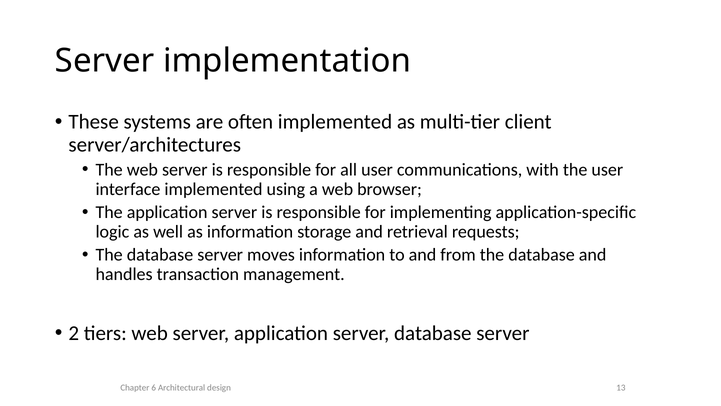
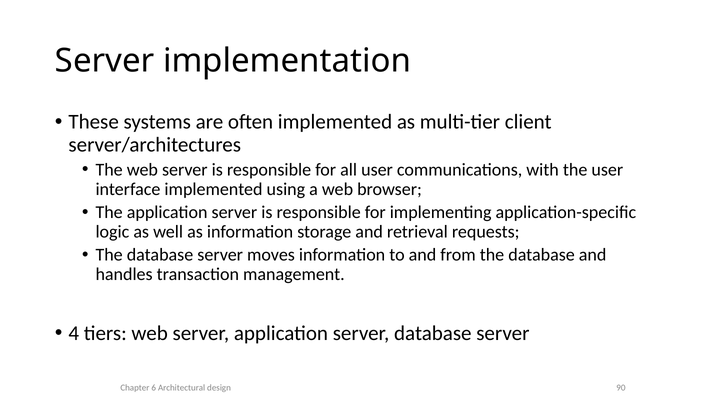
2: 2 -> 4 (74, 333)
13: 13 -> 90 (621, 387)
